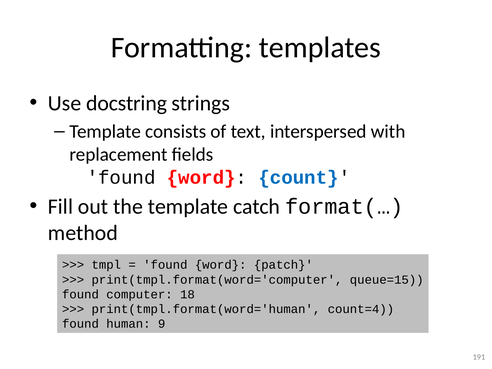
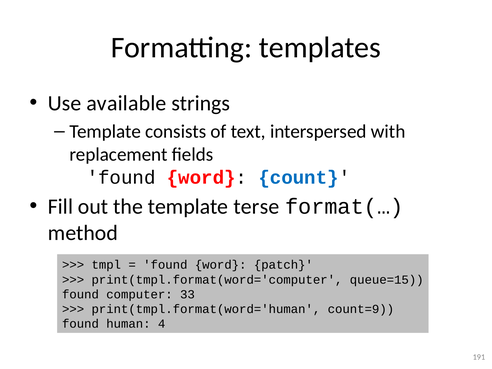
docstring: docstring -> available (126, 103)
catch: catch -> terse (256, 207)
18: 18 -> 33 (187, 294)
count=4: count=4 -> count=9 (361, 309)
9: 9 -> 4 (162, 324)
